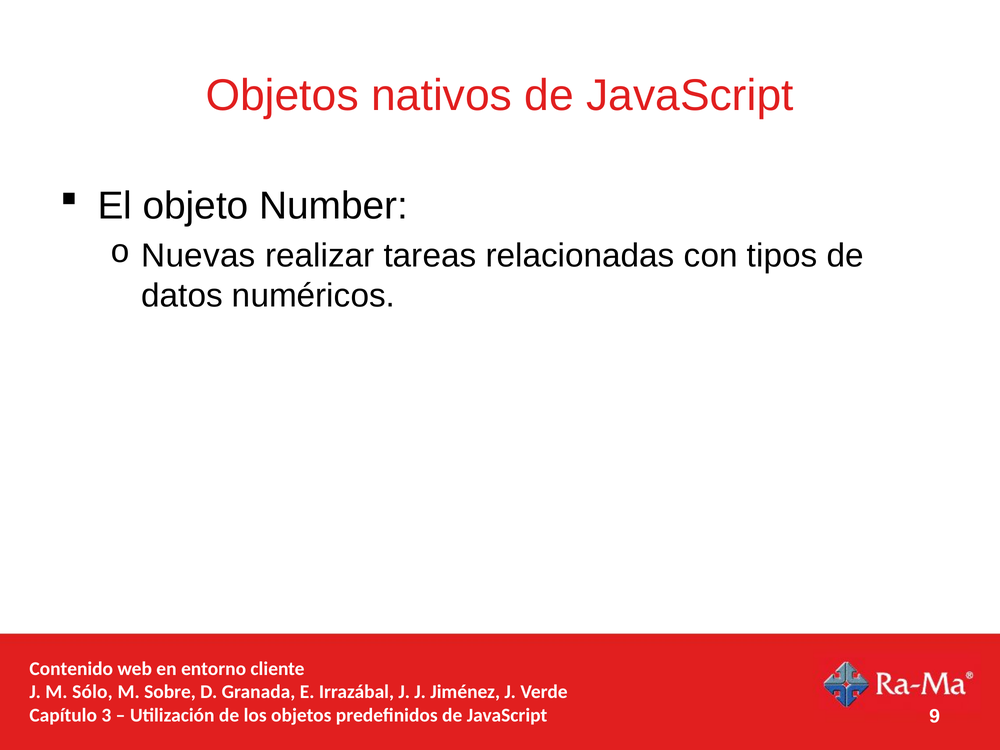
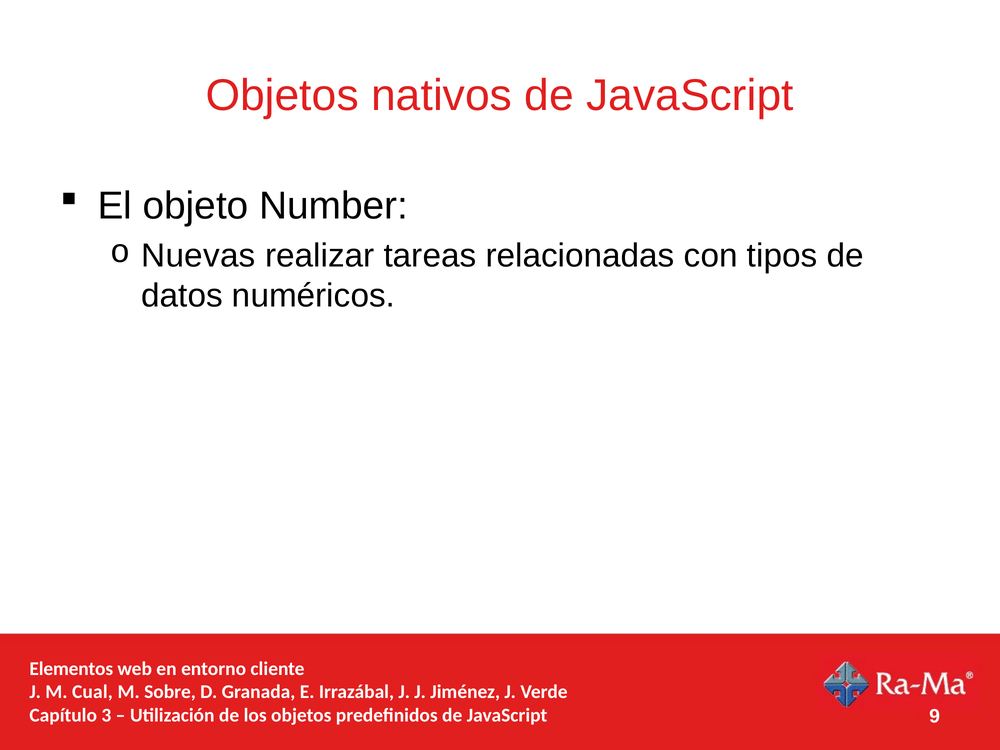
Contenido: Contenido -> Elementos (71, 669)
Sólo: Sólo -> Cual (92, 692)
